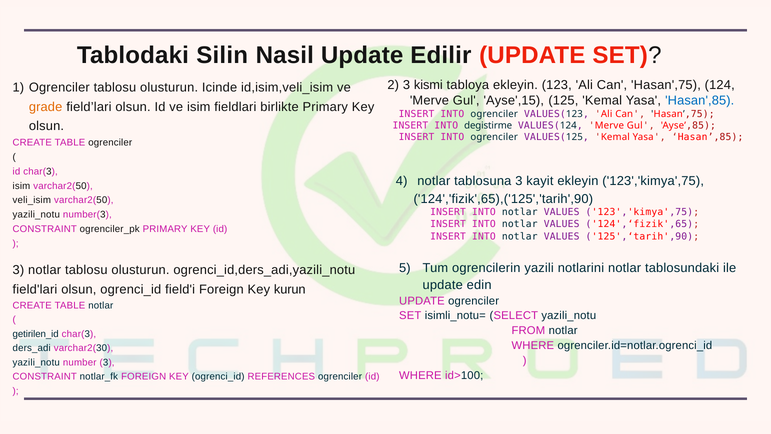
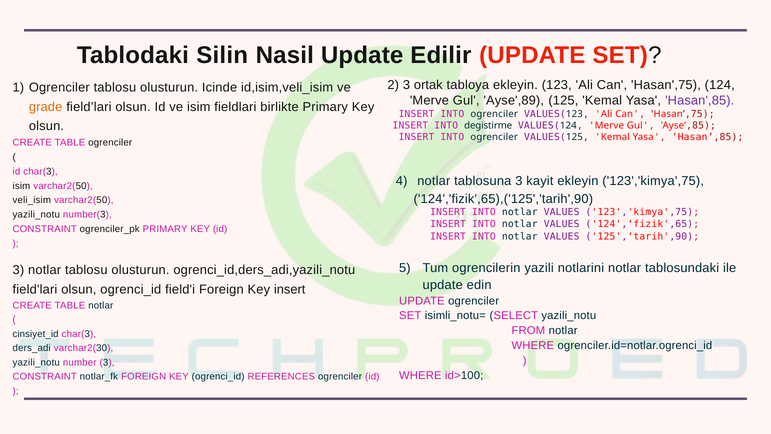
kismi: kismi -> ortak (428, 85)
Ayse',15: Ayse',15 -> Ayse',89 (514, 101)
Hasan',85 colour: blue -> purple (700, 101)
Key kurun: kurun -> insert (290, 289)
getirilen_id: getirilen_id -> cinsiyet_id (36, 334)
